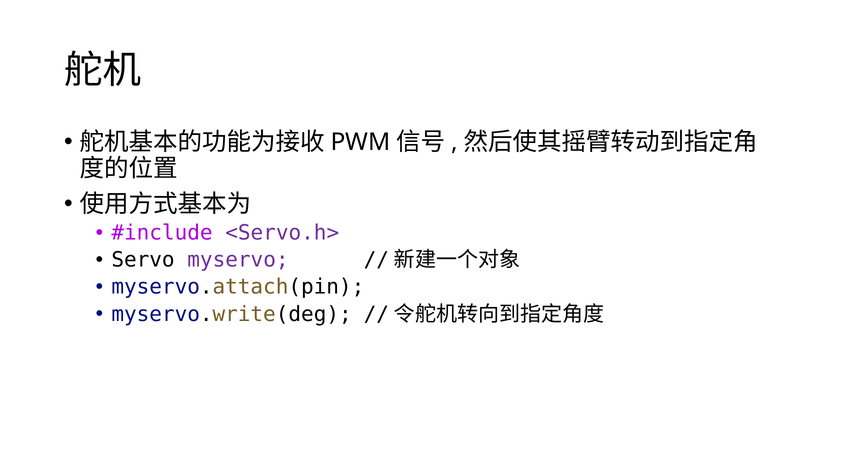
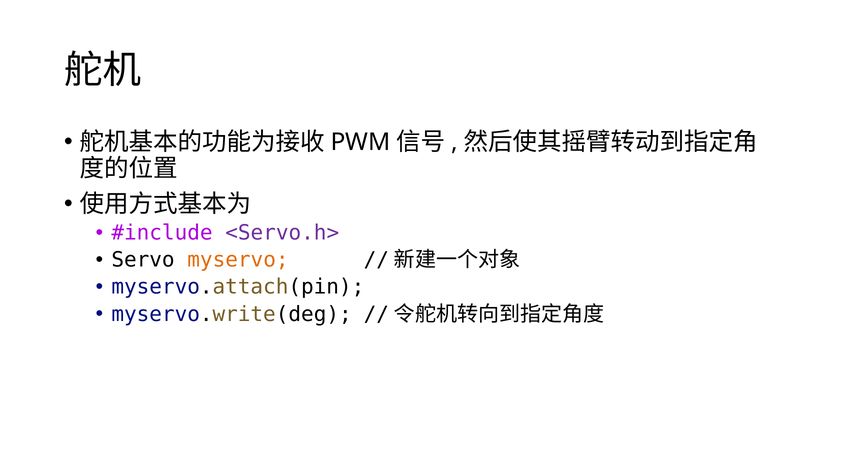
myservo colour: purple -> orange (238, 260)
